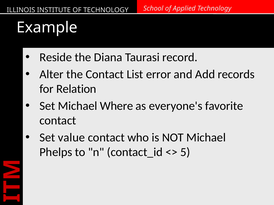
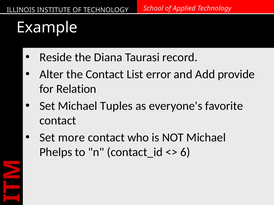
records: records -> provide (236, 75)
Where: Where -> Tuples (116, 106)
value: value -> more (71, 138)
5: 5 -> 6 (185, 152)
